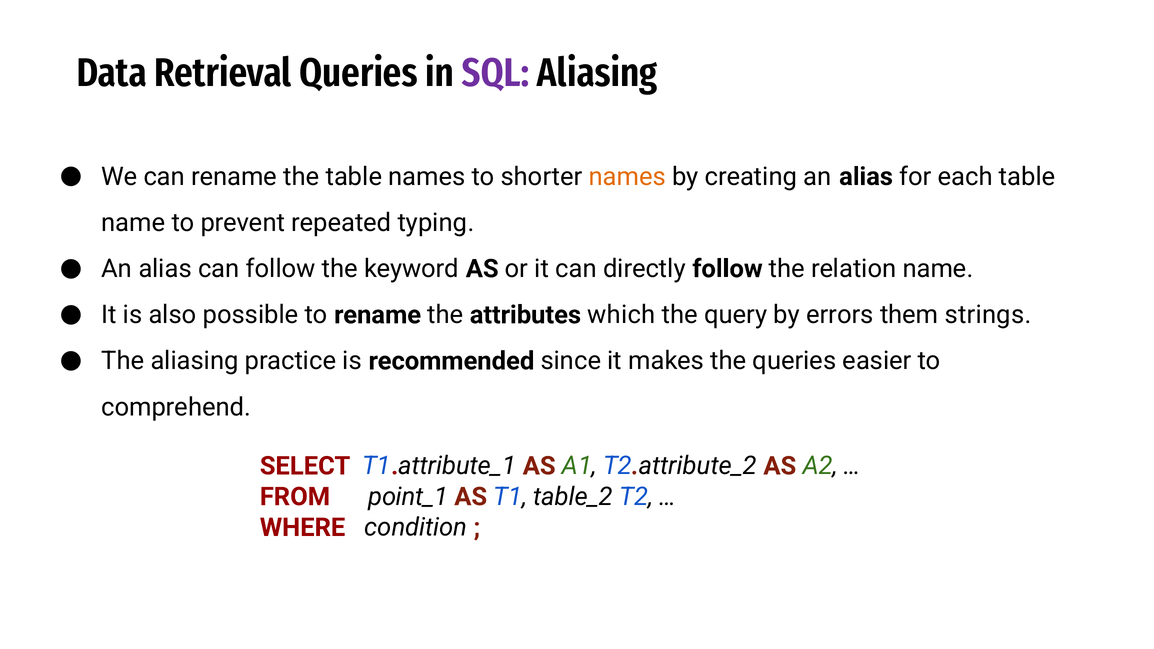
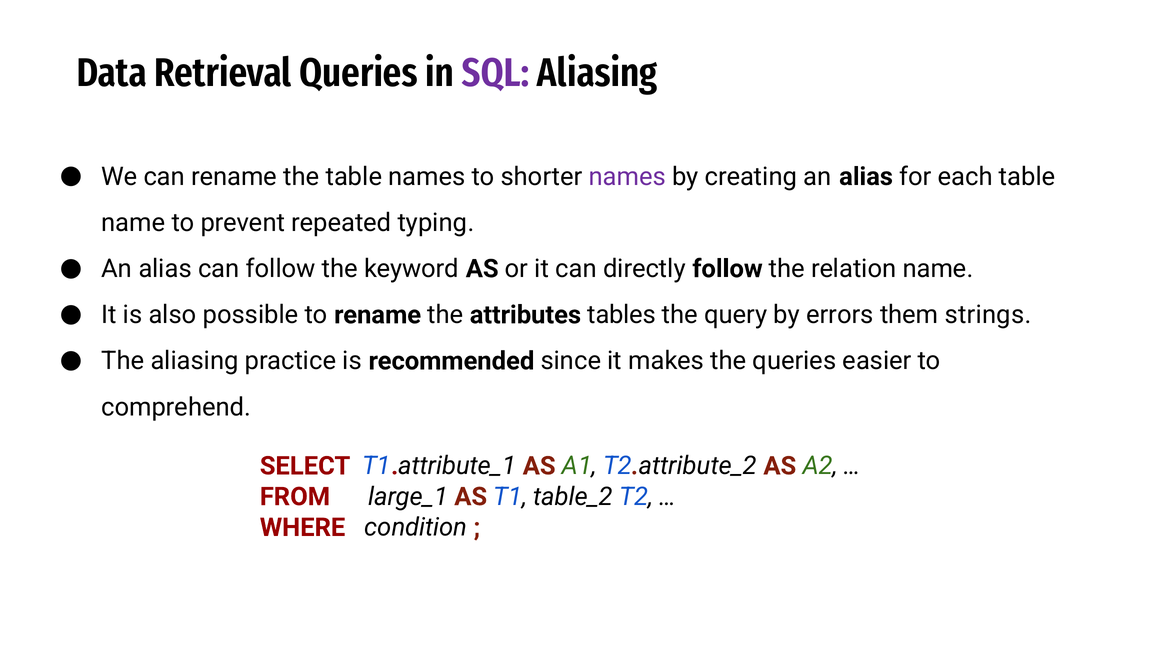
names colour: orange -> purple (627, 177)
which: which -> tables (622, 315)
point_1: point_1 -> large_1 (408, 497)
